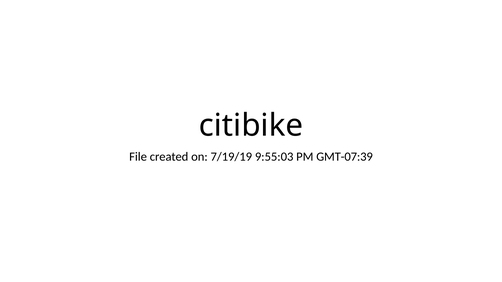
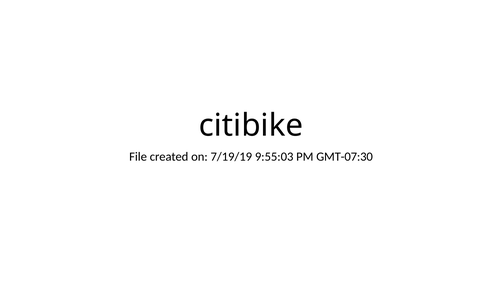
GMT-07:39: GMT-07:39 -> GMT-07:30 (345, 157)
